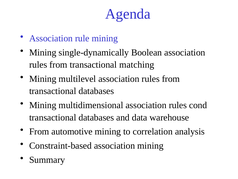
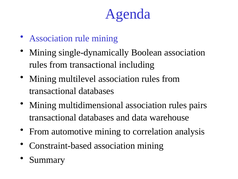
matching: matching -> including (137, 65)
cond: cond -> pairs (198, 105)
